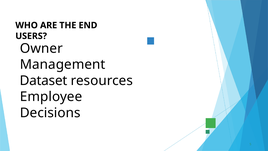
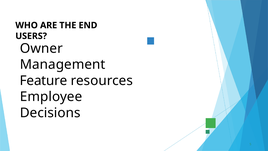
Dataset: Dataset -> Feature (43, 80)
